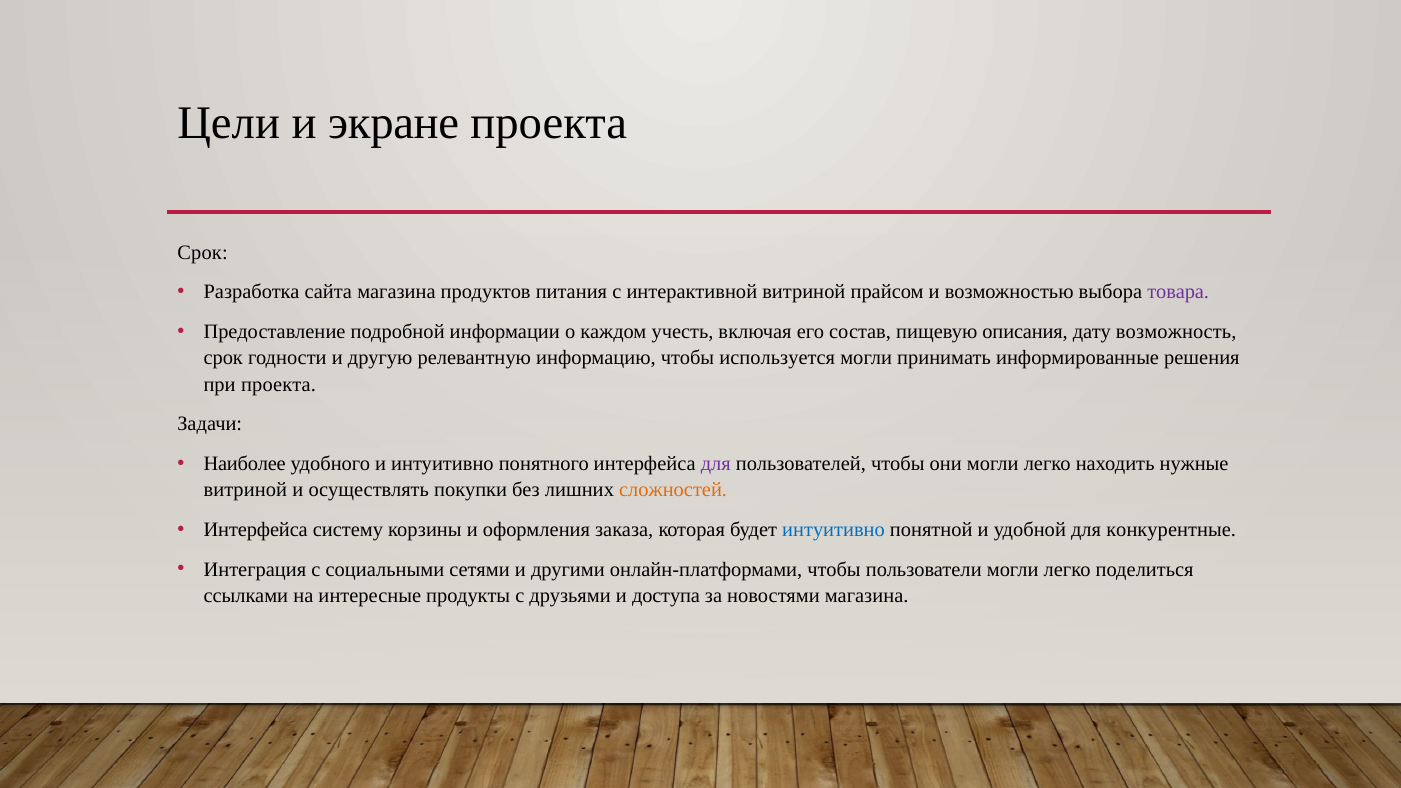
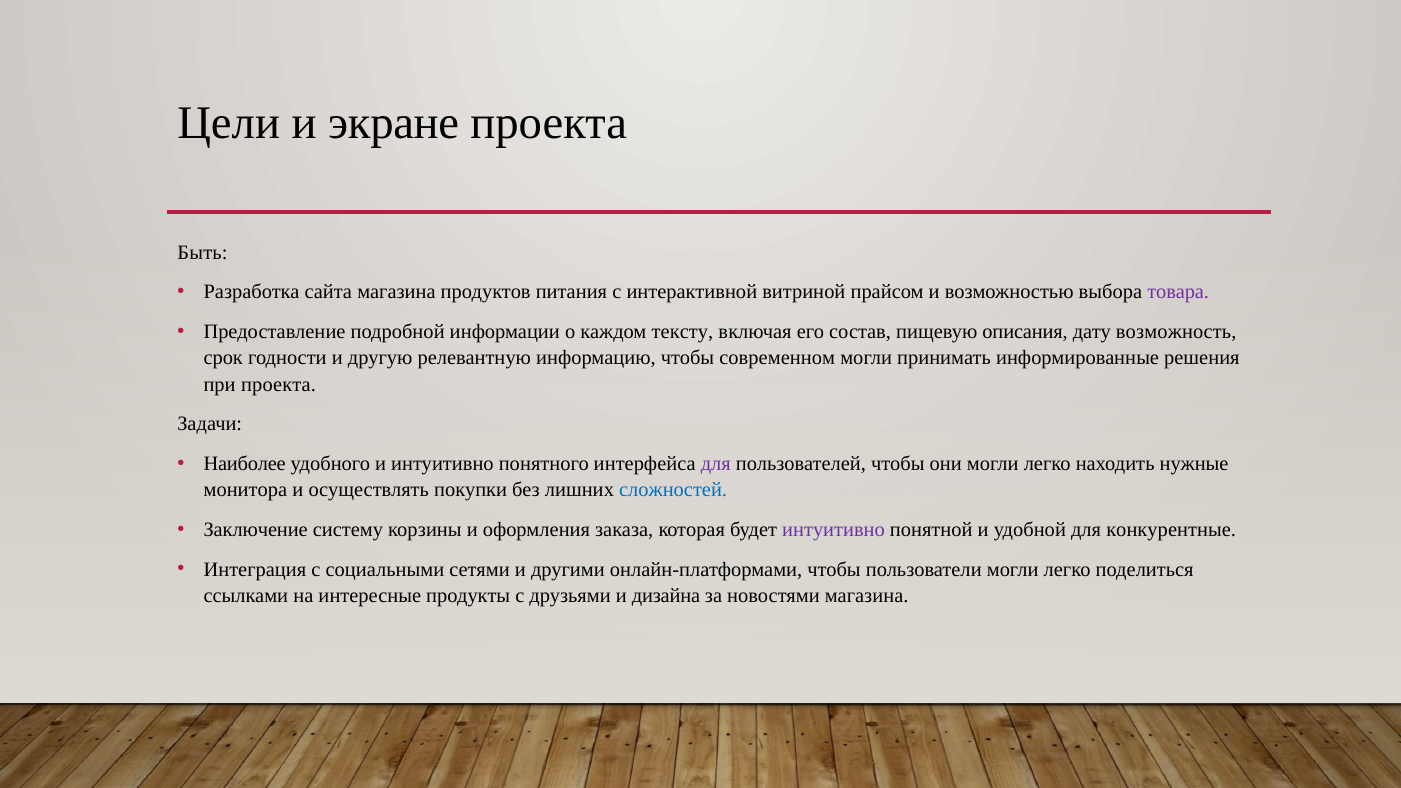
Срок: Срок -> Быть (203, 253)
учесть: учесть -> тексту (683, 332)
используется: используется -> современном (777, 358)
витриной: витриной -> монитора (245, 490)
сложностей colour: orange -> blue (673, 490)
Интерфейса: Интерфейса -> Заключение (256, 530)
интуитивно colour: blue -> purple (834, 530)
доступа: доступа -> дизайна (666, 596)
